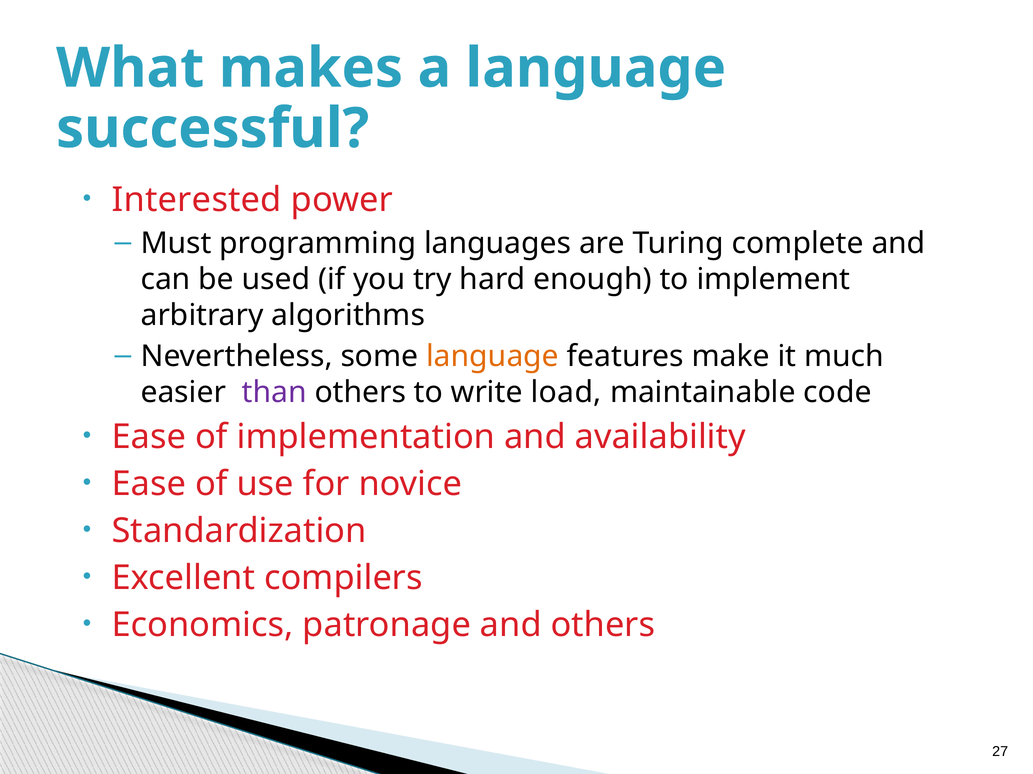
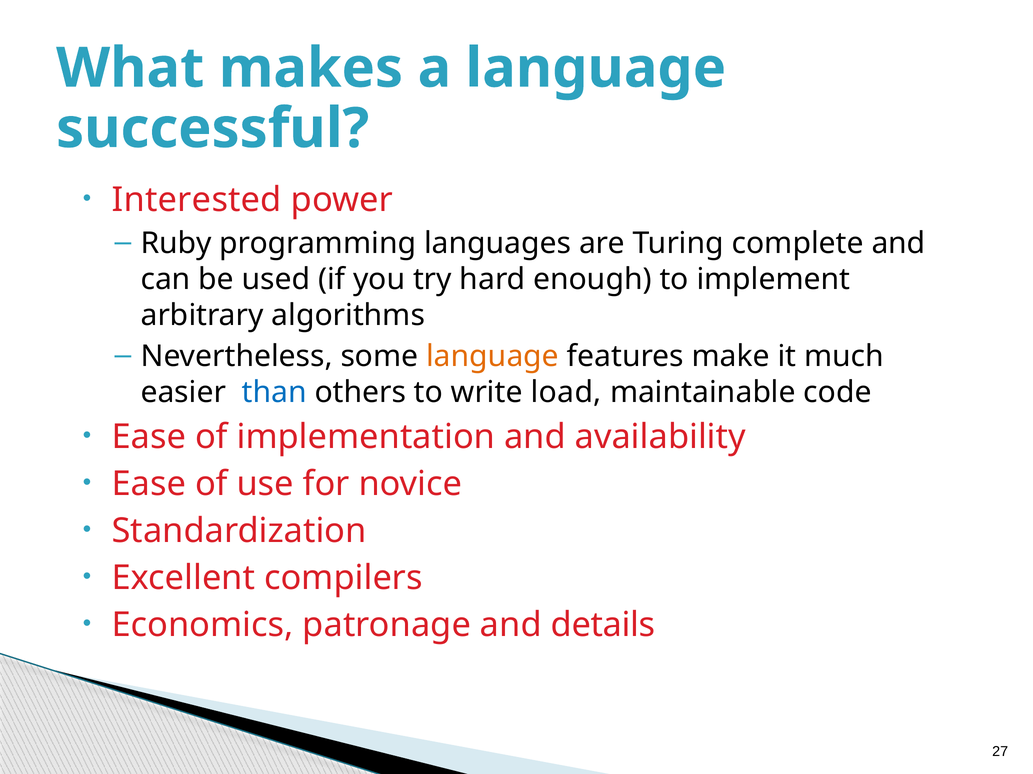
Must: Must -> Ruby (176, 243)
than colour: purple -> blue (274, 393)
and others: others -> details (603, 626)
